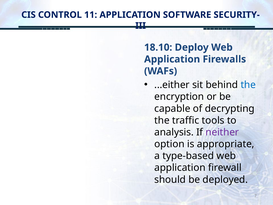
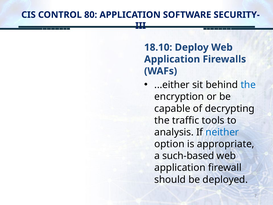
11: 11 -> 80 (91, 15)
neither colour: purple -> blue (222, 132)
type-based: type-based -> such-based (188, 156)
